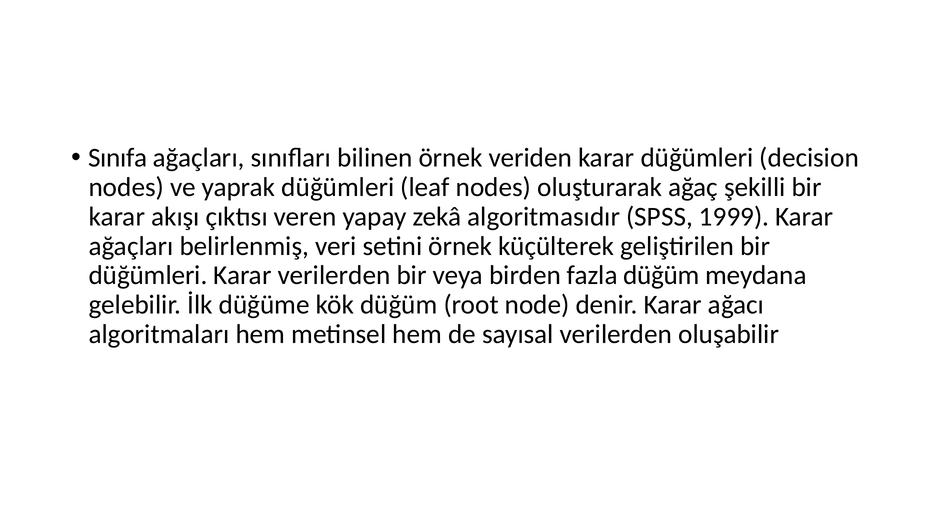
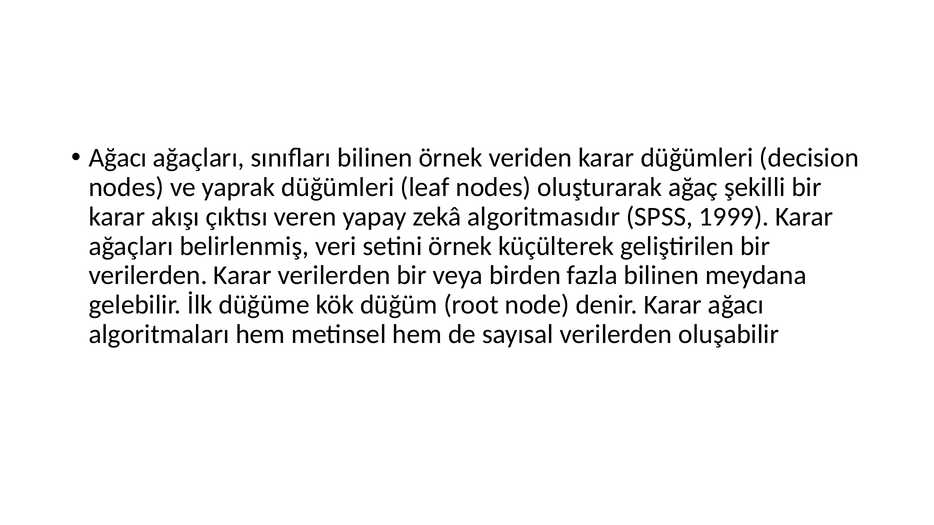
Sınıfa: Sınıfa -> Ağacı (118, 158)
düğümleri: düğümleri -> verilerden (148, 276)
fazla düğüm: düğüm -> bilinen (661, 276)
